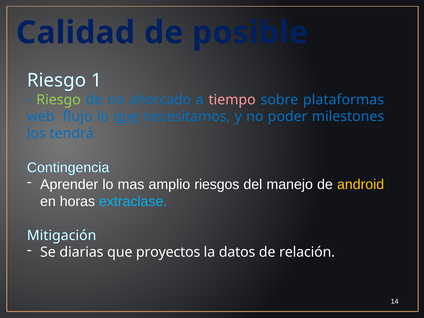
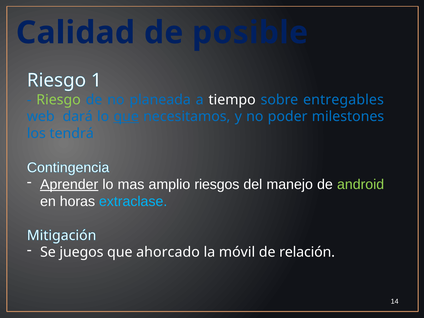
ahorcado: ahorcado -> planeada (160, 100)
tiempo colour: pink -> white (232, 100)
plataformas: plataformas -> entregables (344, 100)
flujo: flujo -> dará (78, 117)
Aprender underline: none -> present (69, 184)
android colour: yellow -> light green (361, 184)
diarias: diarias -> juegos (81, 252)
proyectos: proyectos -> ahorcado (168, 252)
datos: datos -> móvil (237, 252)
